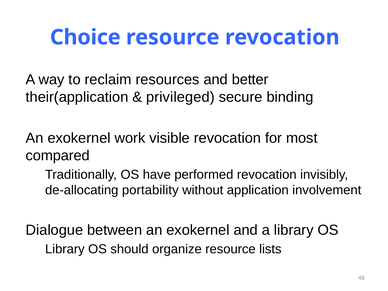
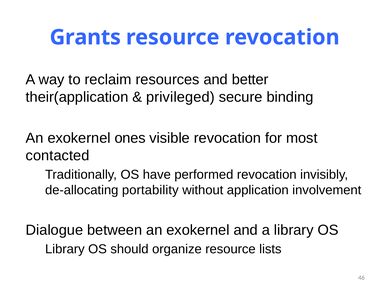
Choice: Choice -> Grants (85, 37)
work: work -> ones (130, 138)
compared: compared -> contacted (58, 156)
